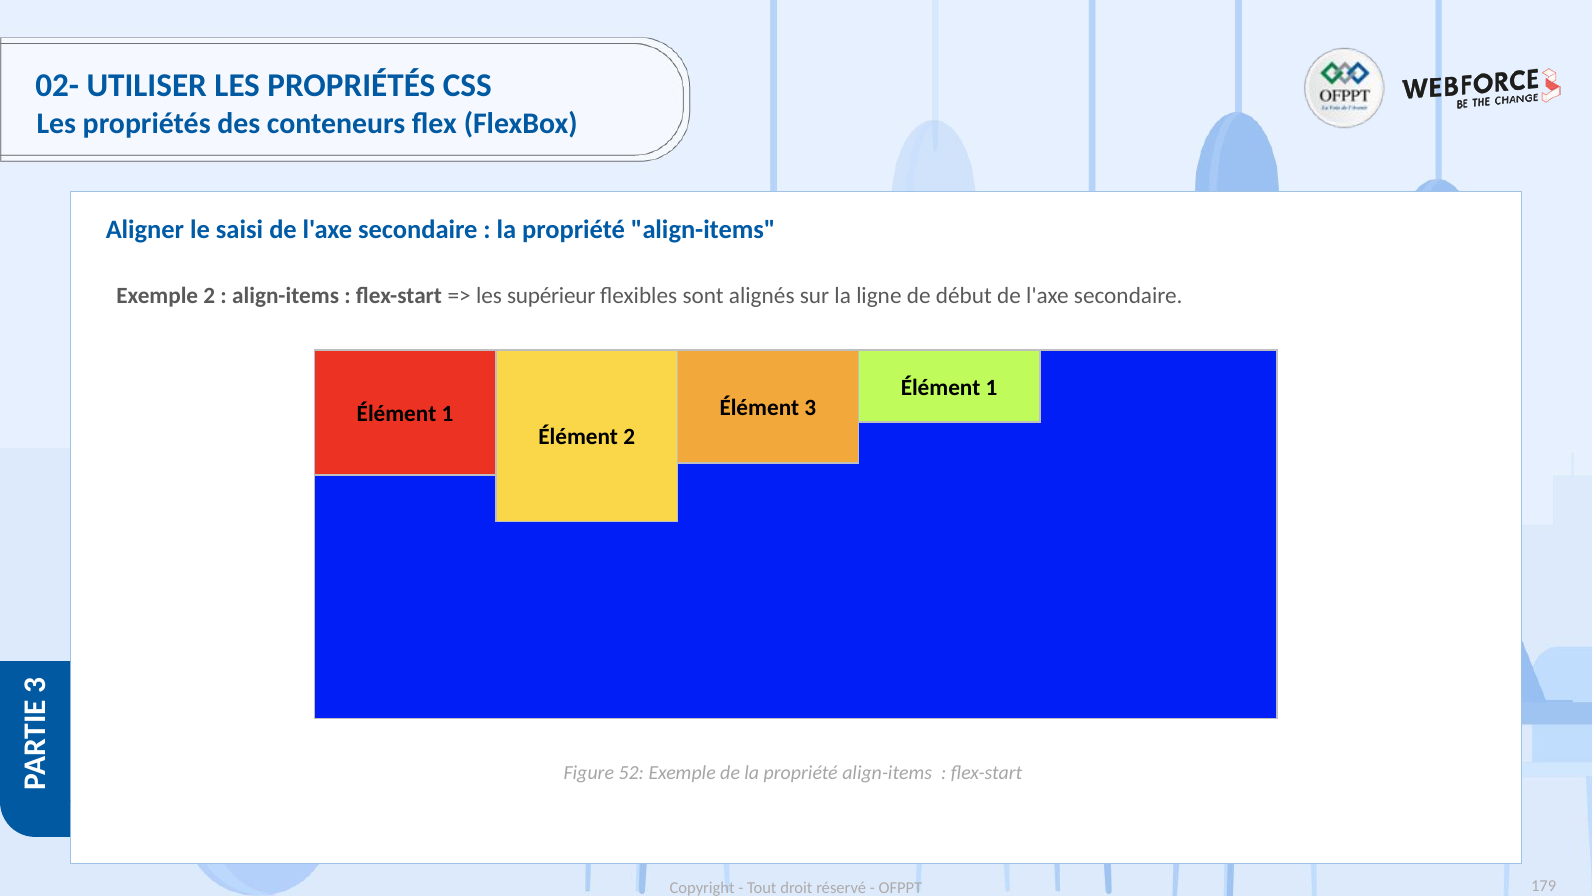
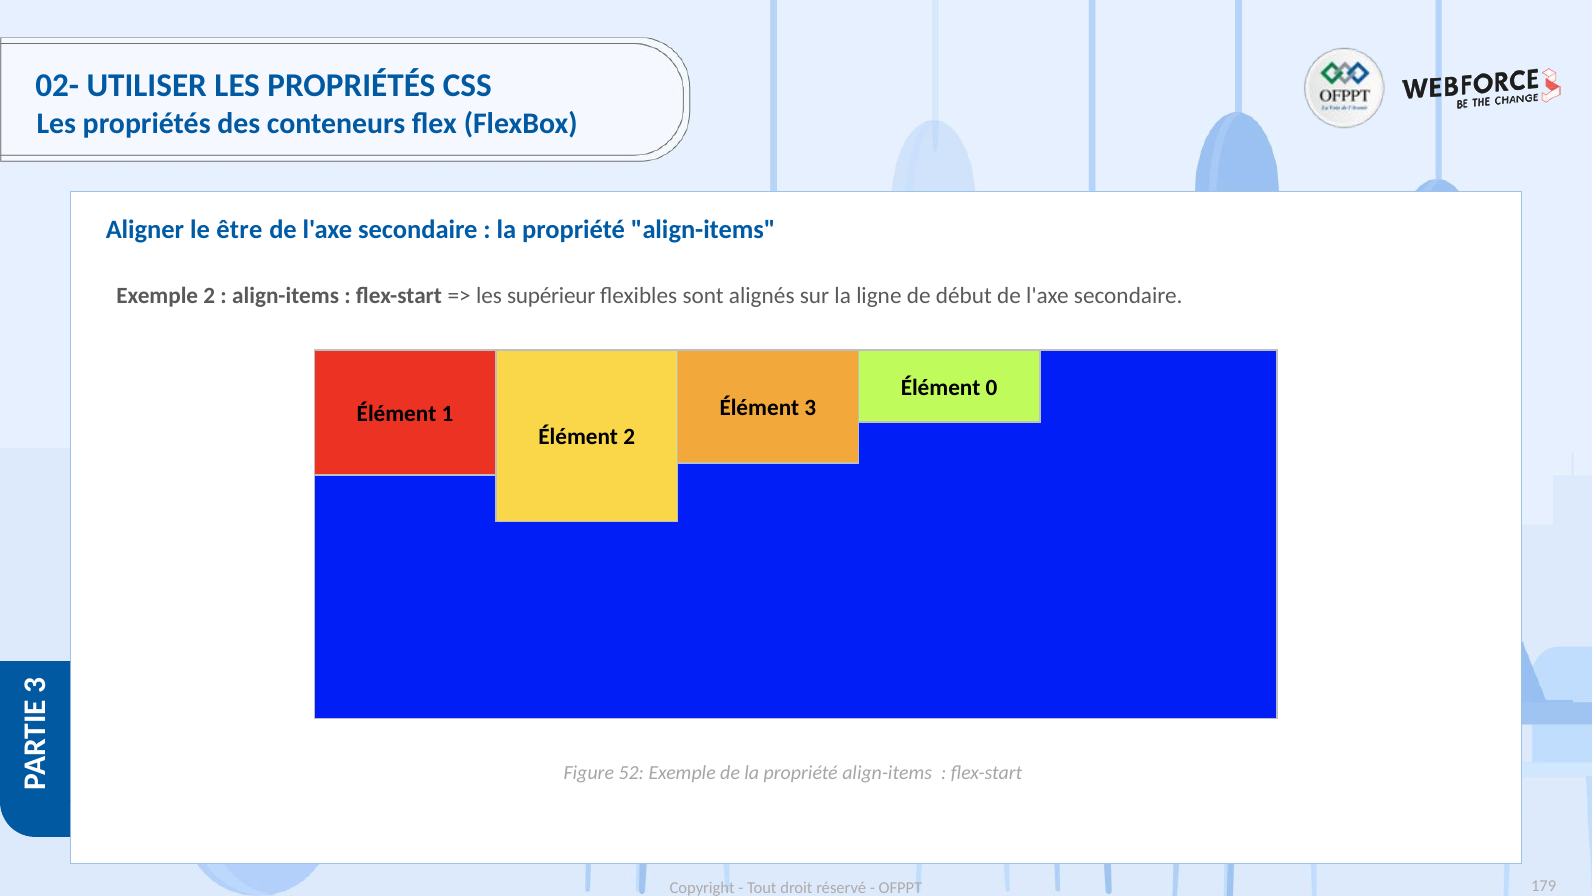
saisi: saisi -> être (239, 229)
1: 1 -> 0 (992, 387)
